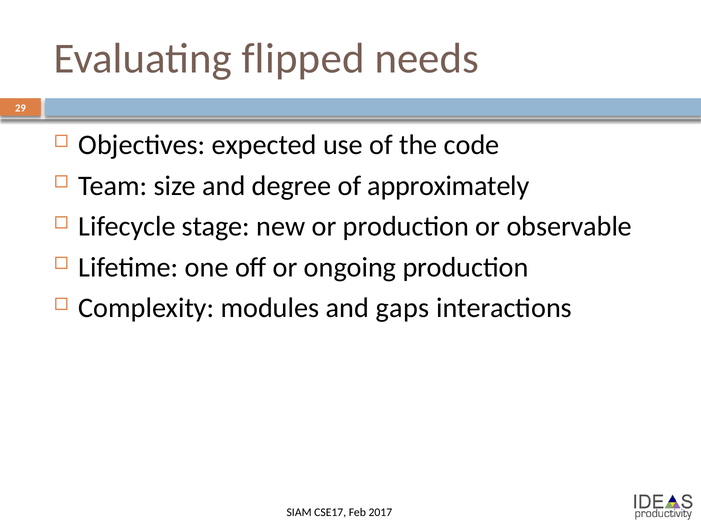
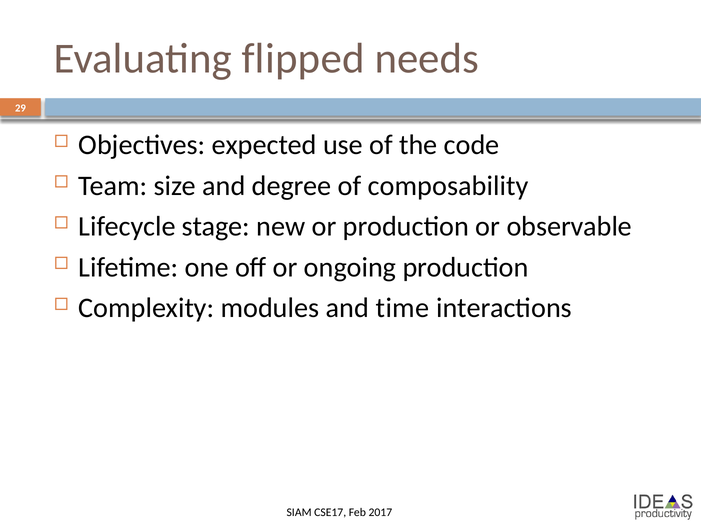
approximately: approximately -> composability (448, 186)
gaps: gaps -> time (403, 308)
